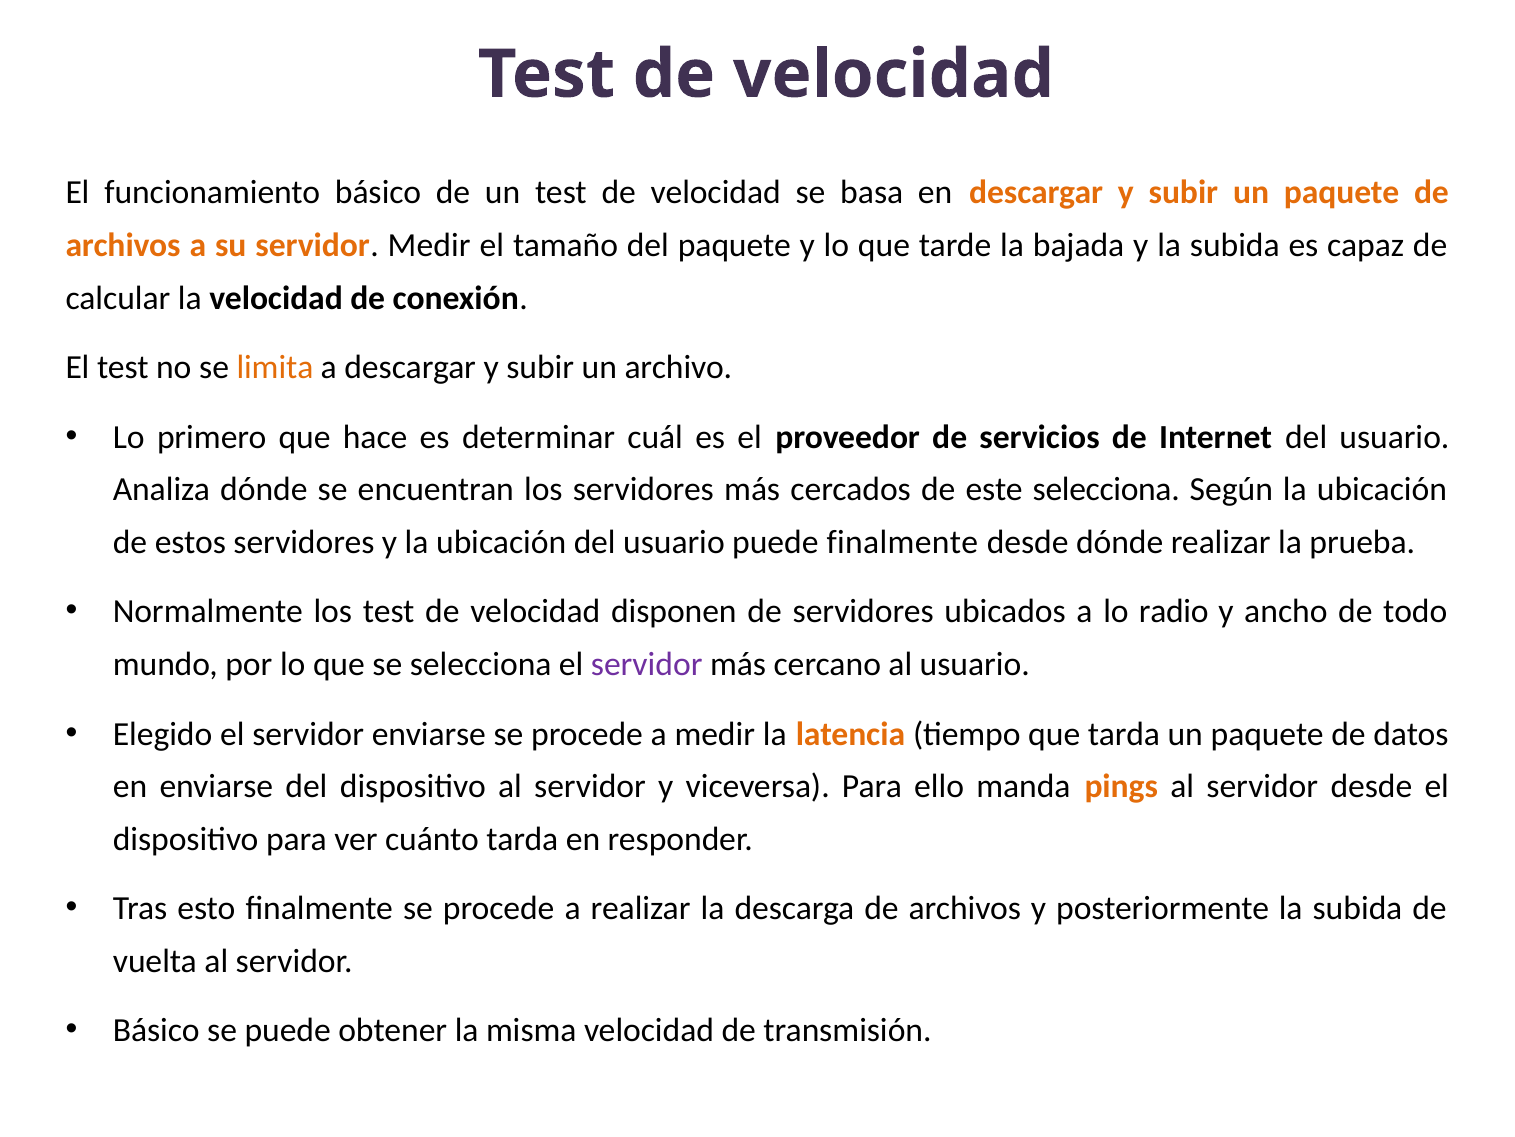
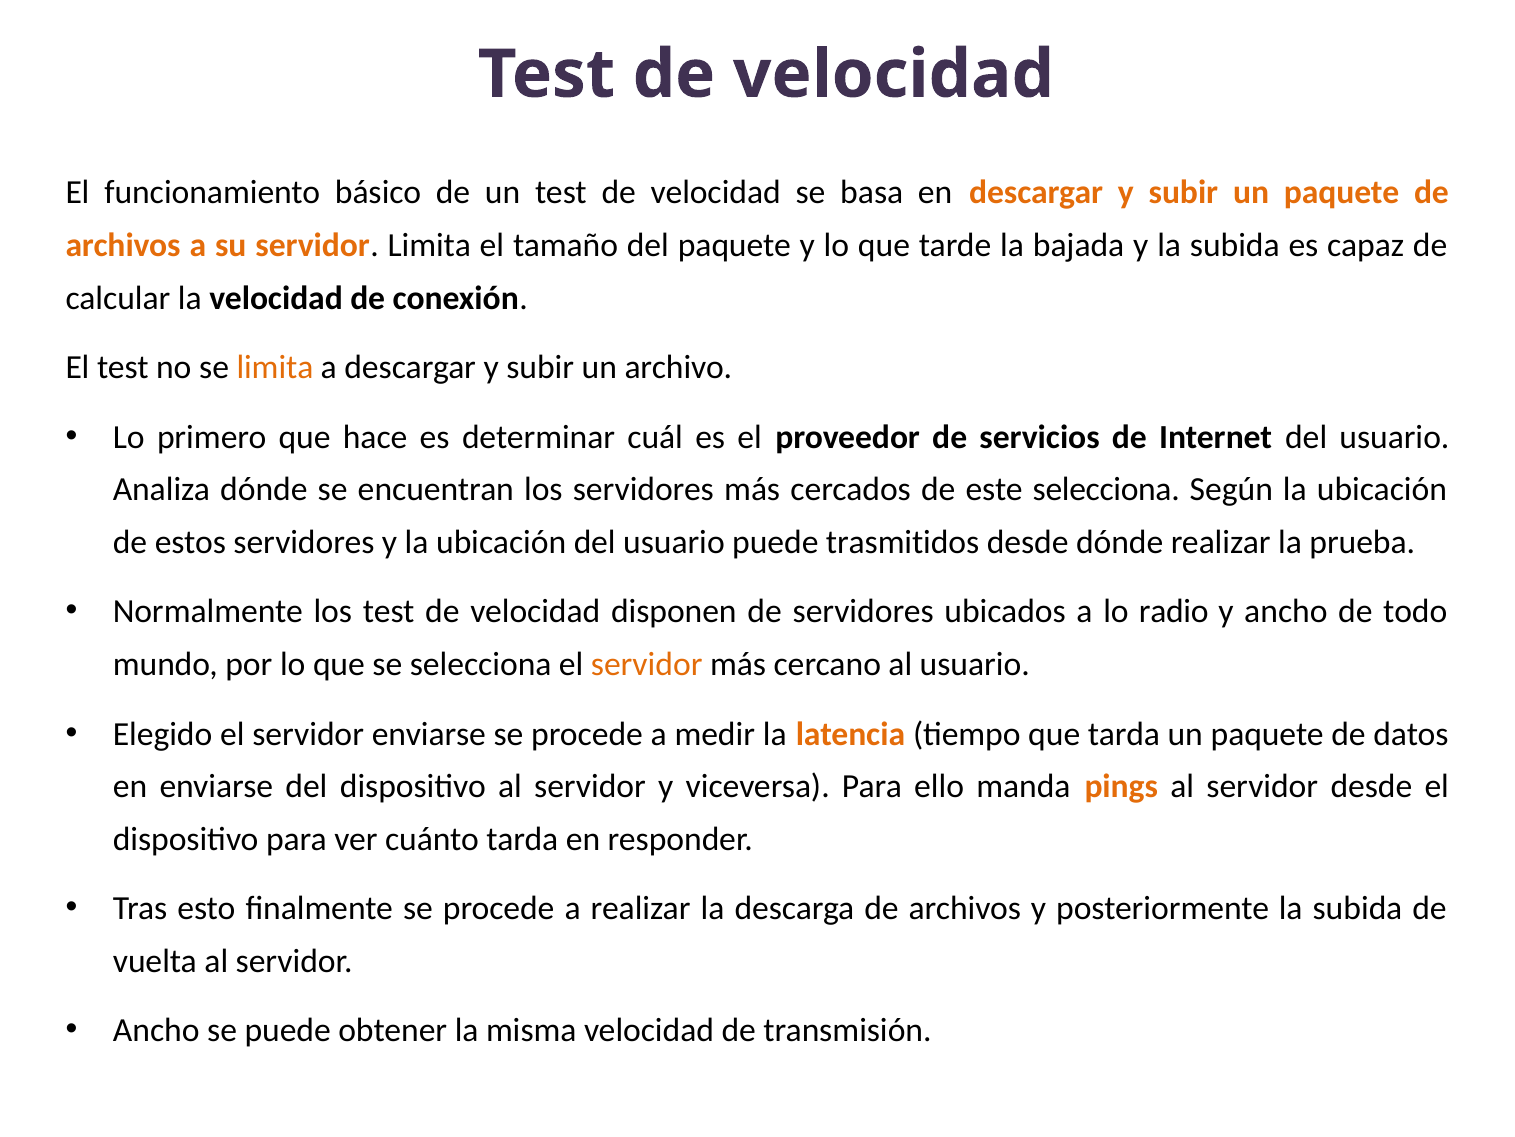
servidor Medir: Medir -> Limita (429, 245)
puede finalmente: finalmente -> trasmitidos (903, 542)
servidor colour: purple -> orange (647, 664)
Básico: Básico -> Ancho (156, 1030)
